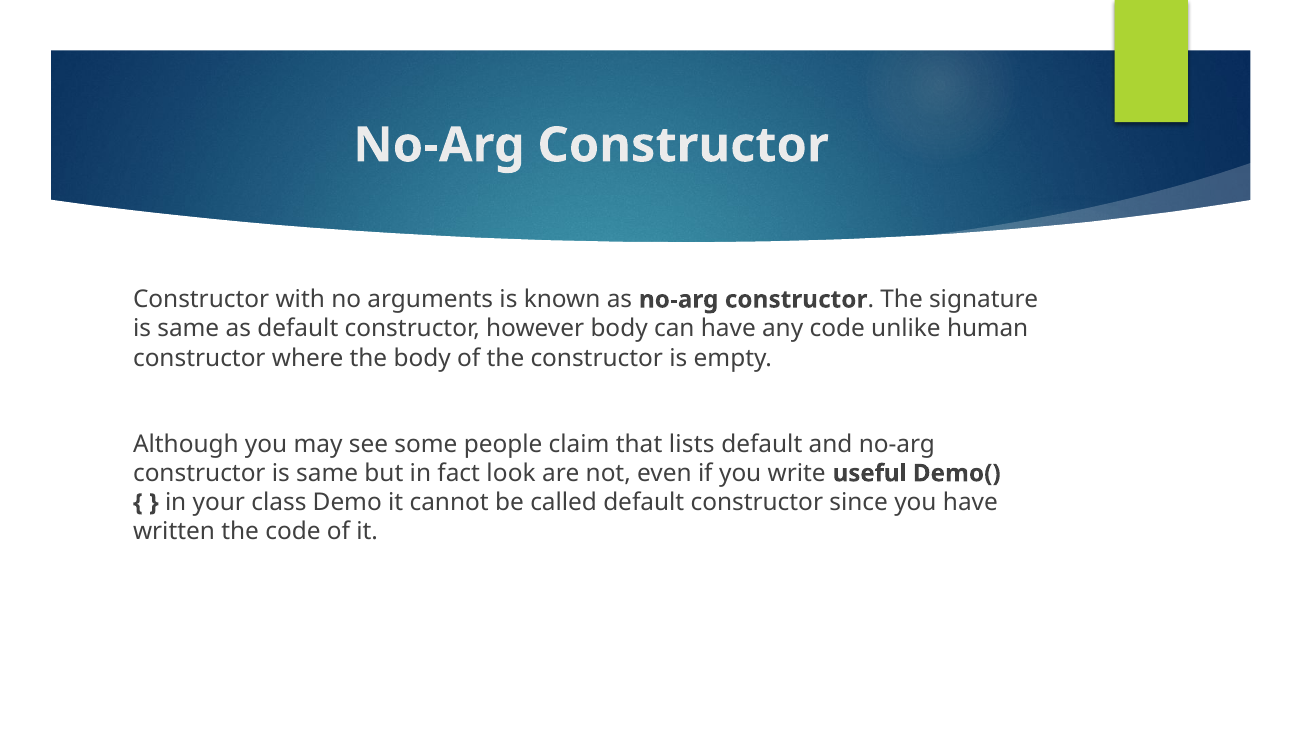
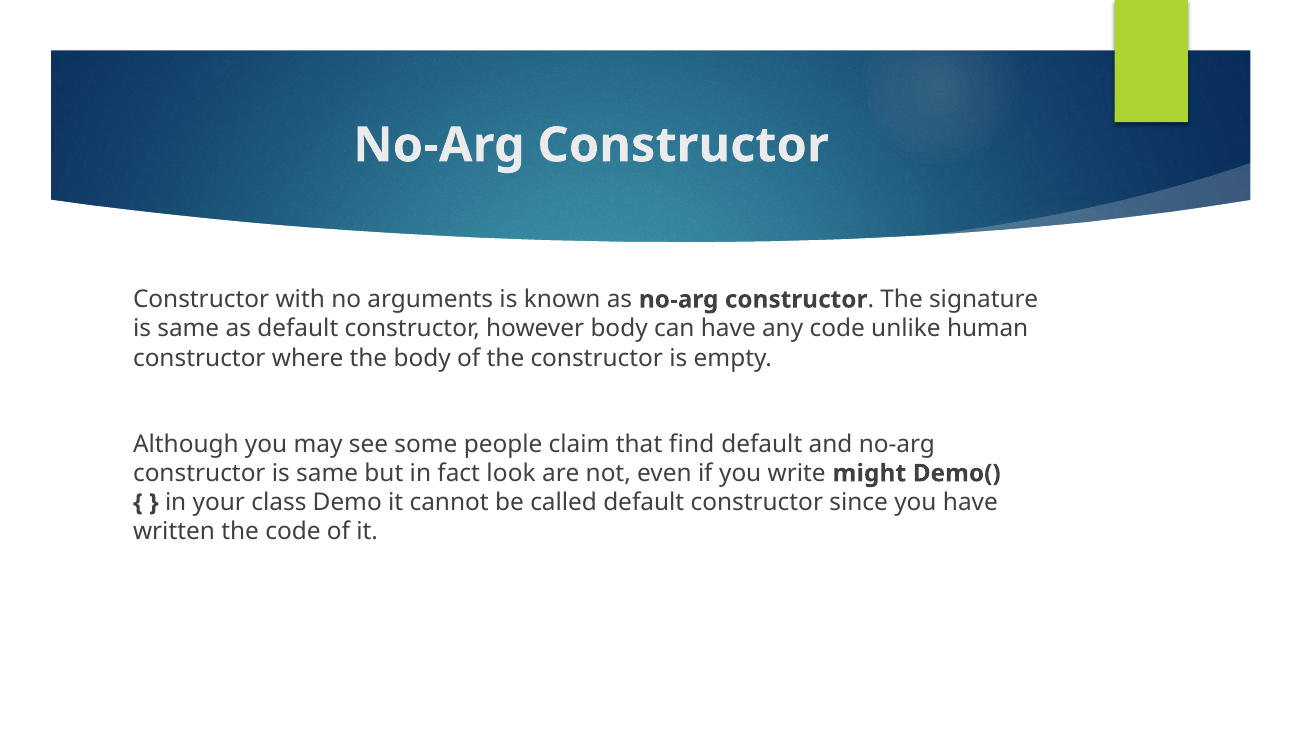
lists: lists -> find (692, 444)
useful: useful -> might (869, 473)
